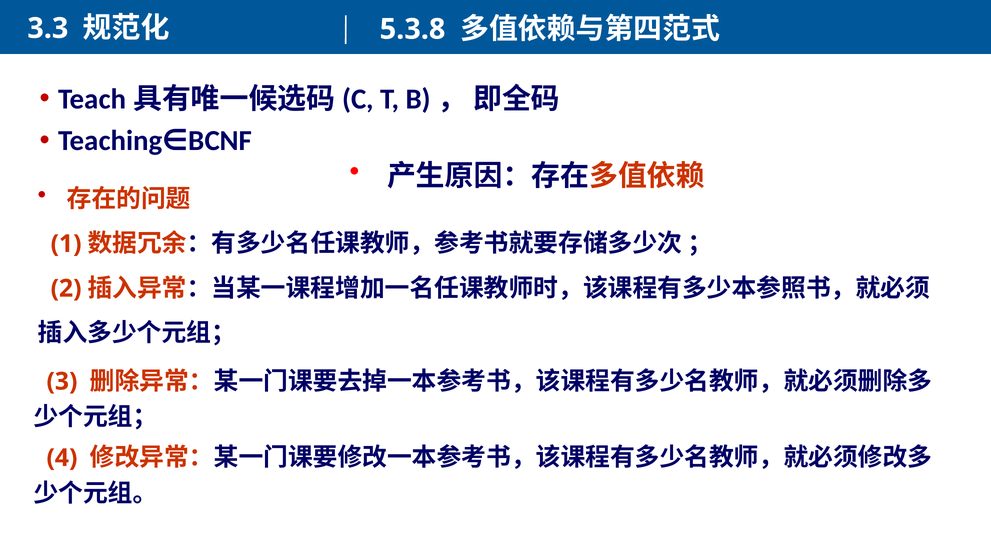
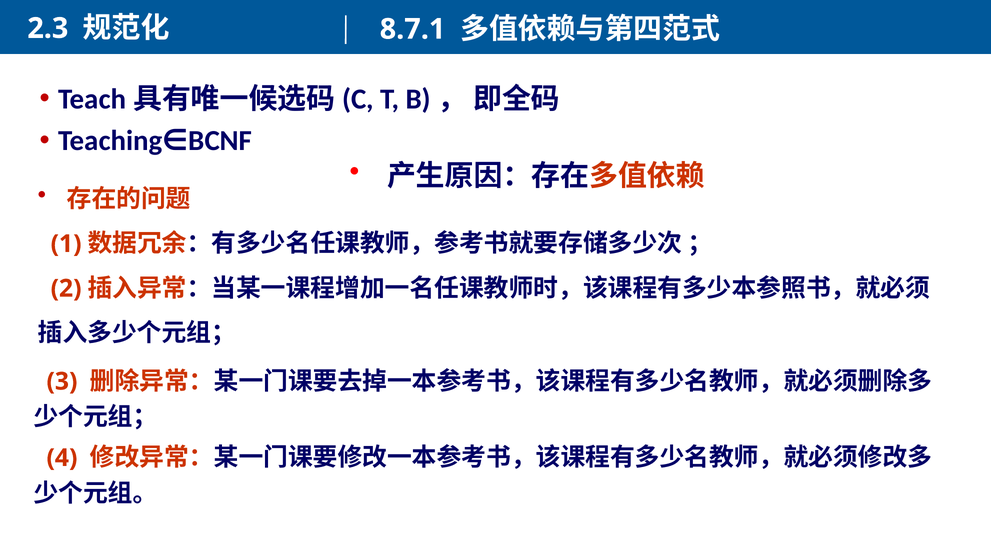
3.3: 3.3 -> 2.3 (48, 28)
5.3.8: 5.3.8 -> 8.7.1 (413, 29)
